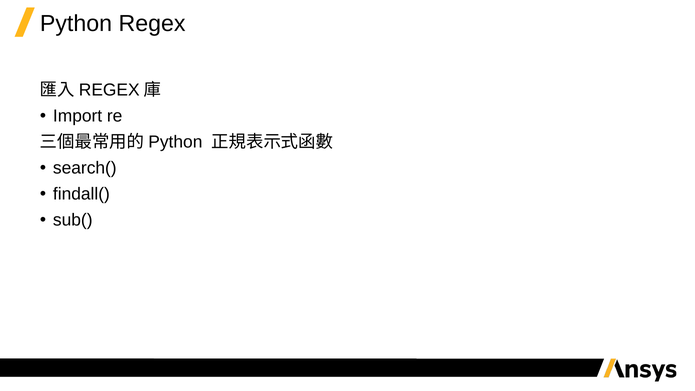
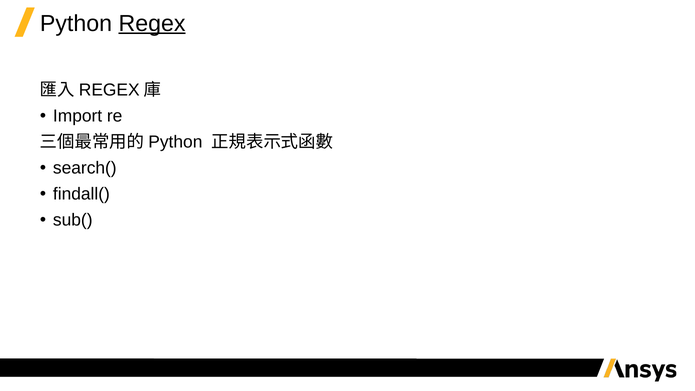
Regex underline: none -> present (152, 23)
